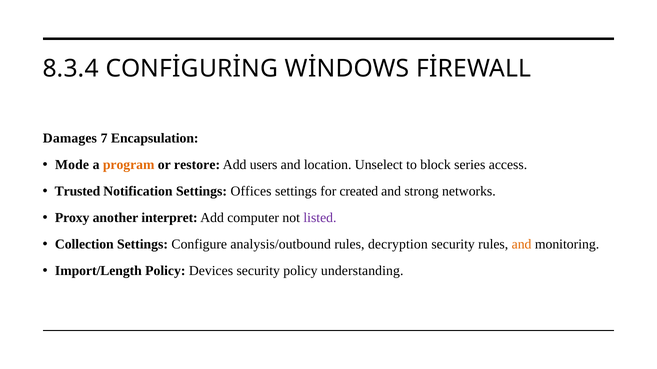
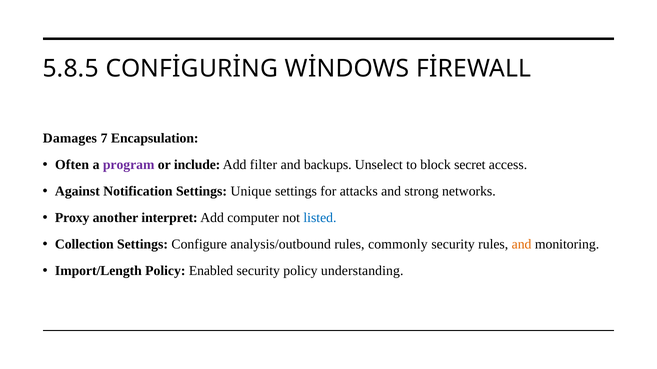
8.3.4: 8.3.4 -> 5.8.5 (71, 69)
Mode: Mode -> Often (72, 165)
program colour: orange -> purple (129, 165)
restore: restore -> include (197, 165)
users: users -> filter (263, 165)
location: location -> backups (328, 165)
series: series -> secret (470, 165)
Trusted: Trusted -> Against (77, 192)
Offices: Offices -> Unique (251, 192)
created: created -> attacks (359, 192)
listed colour: purple -> blue (320, 218)
decryption: decryption -> commonly (398, 245)
Devices: Devices -> Enabled (211, 271)
